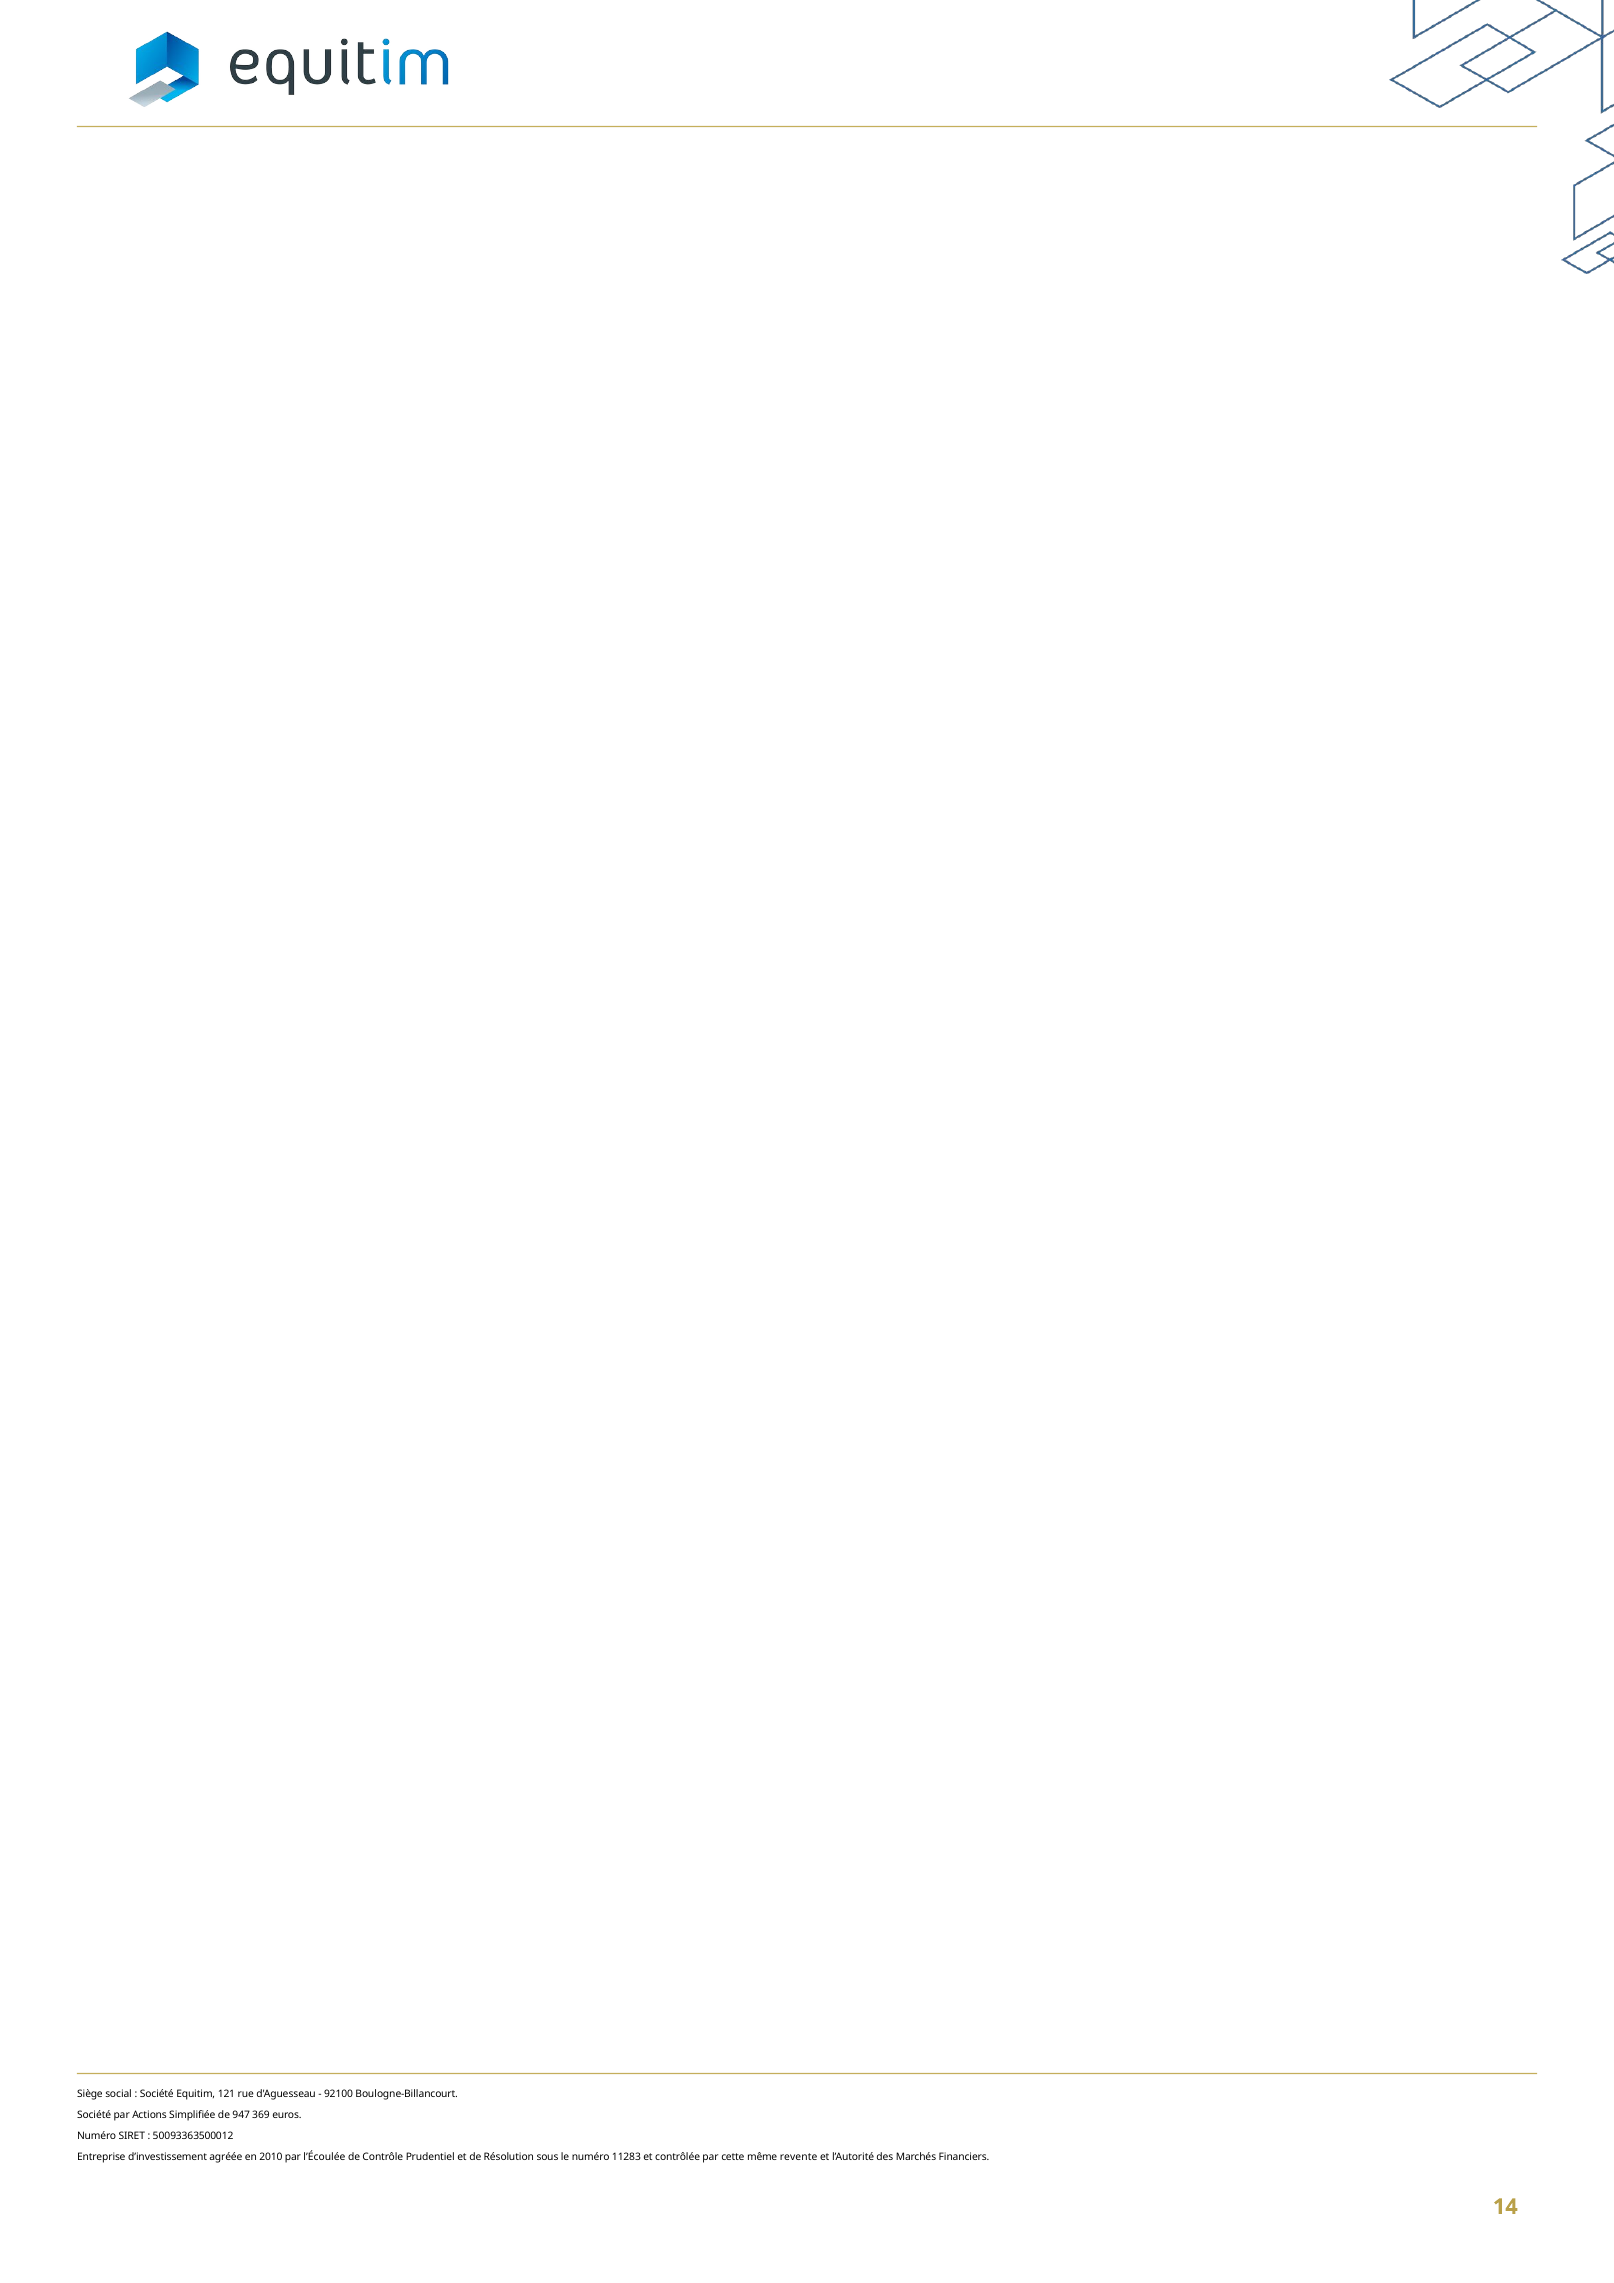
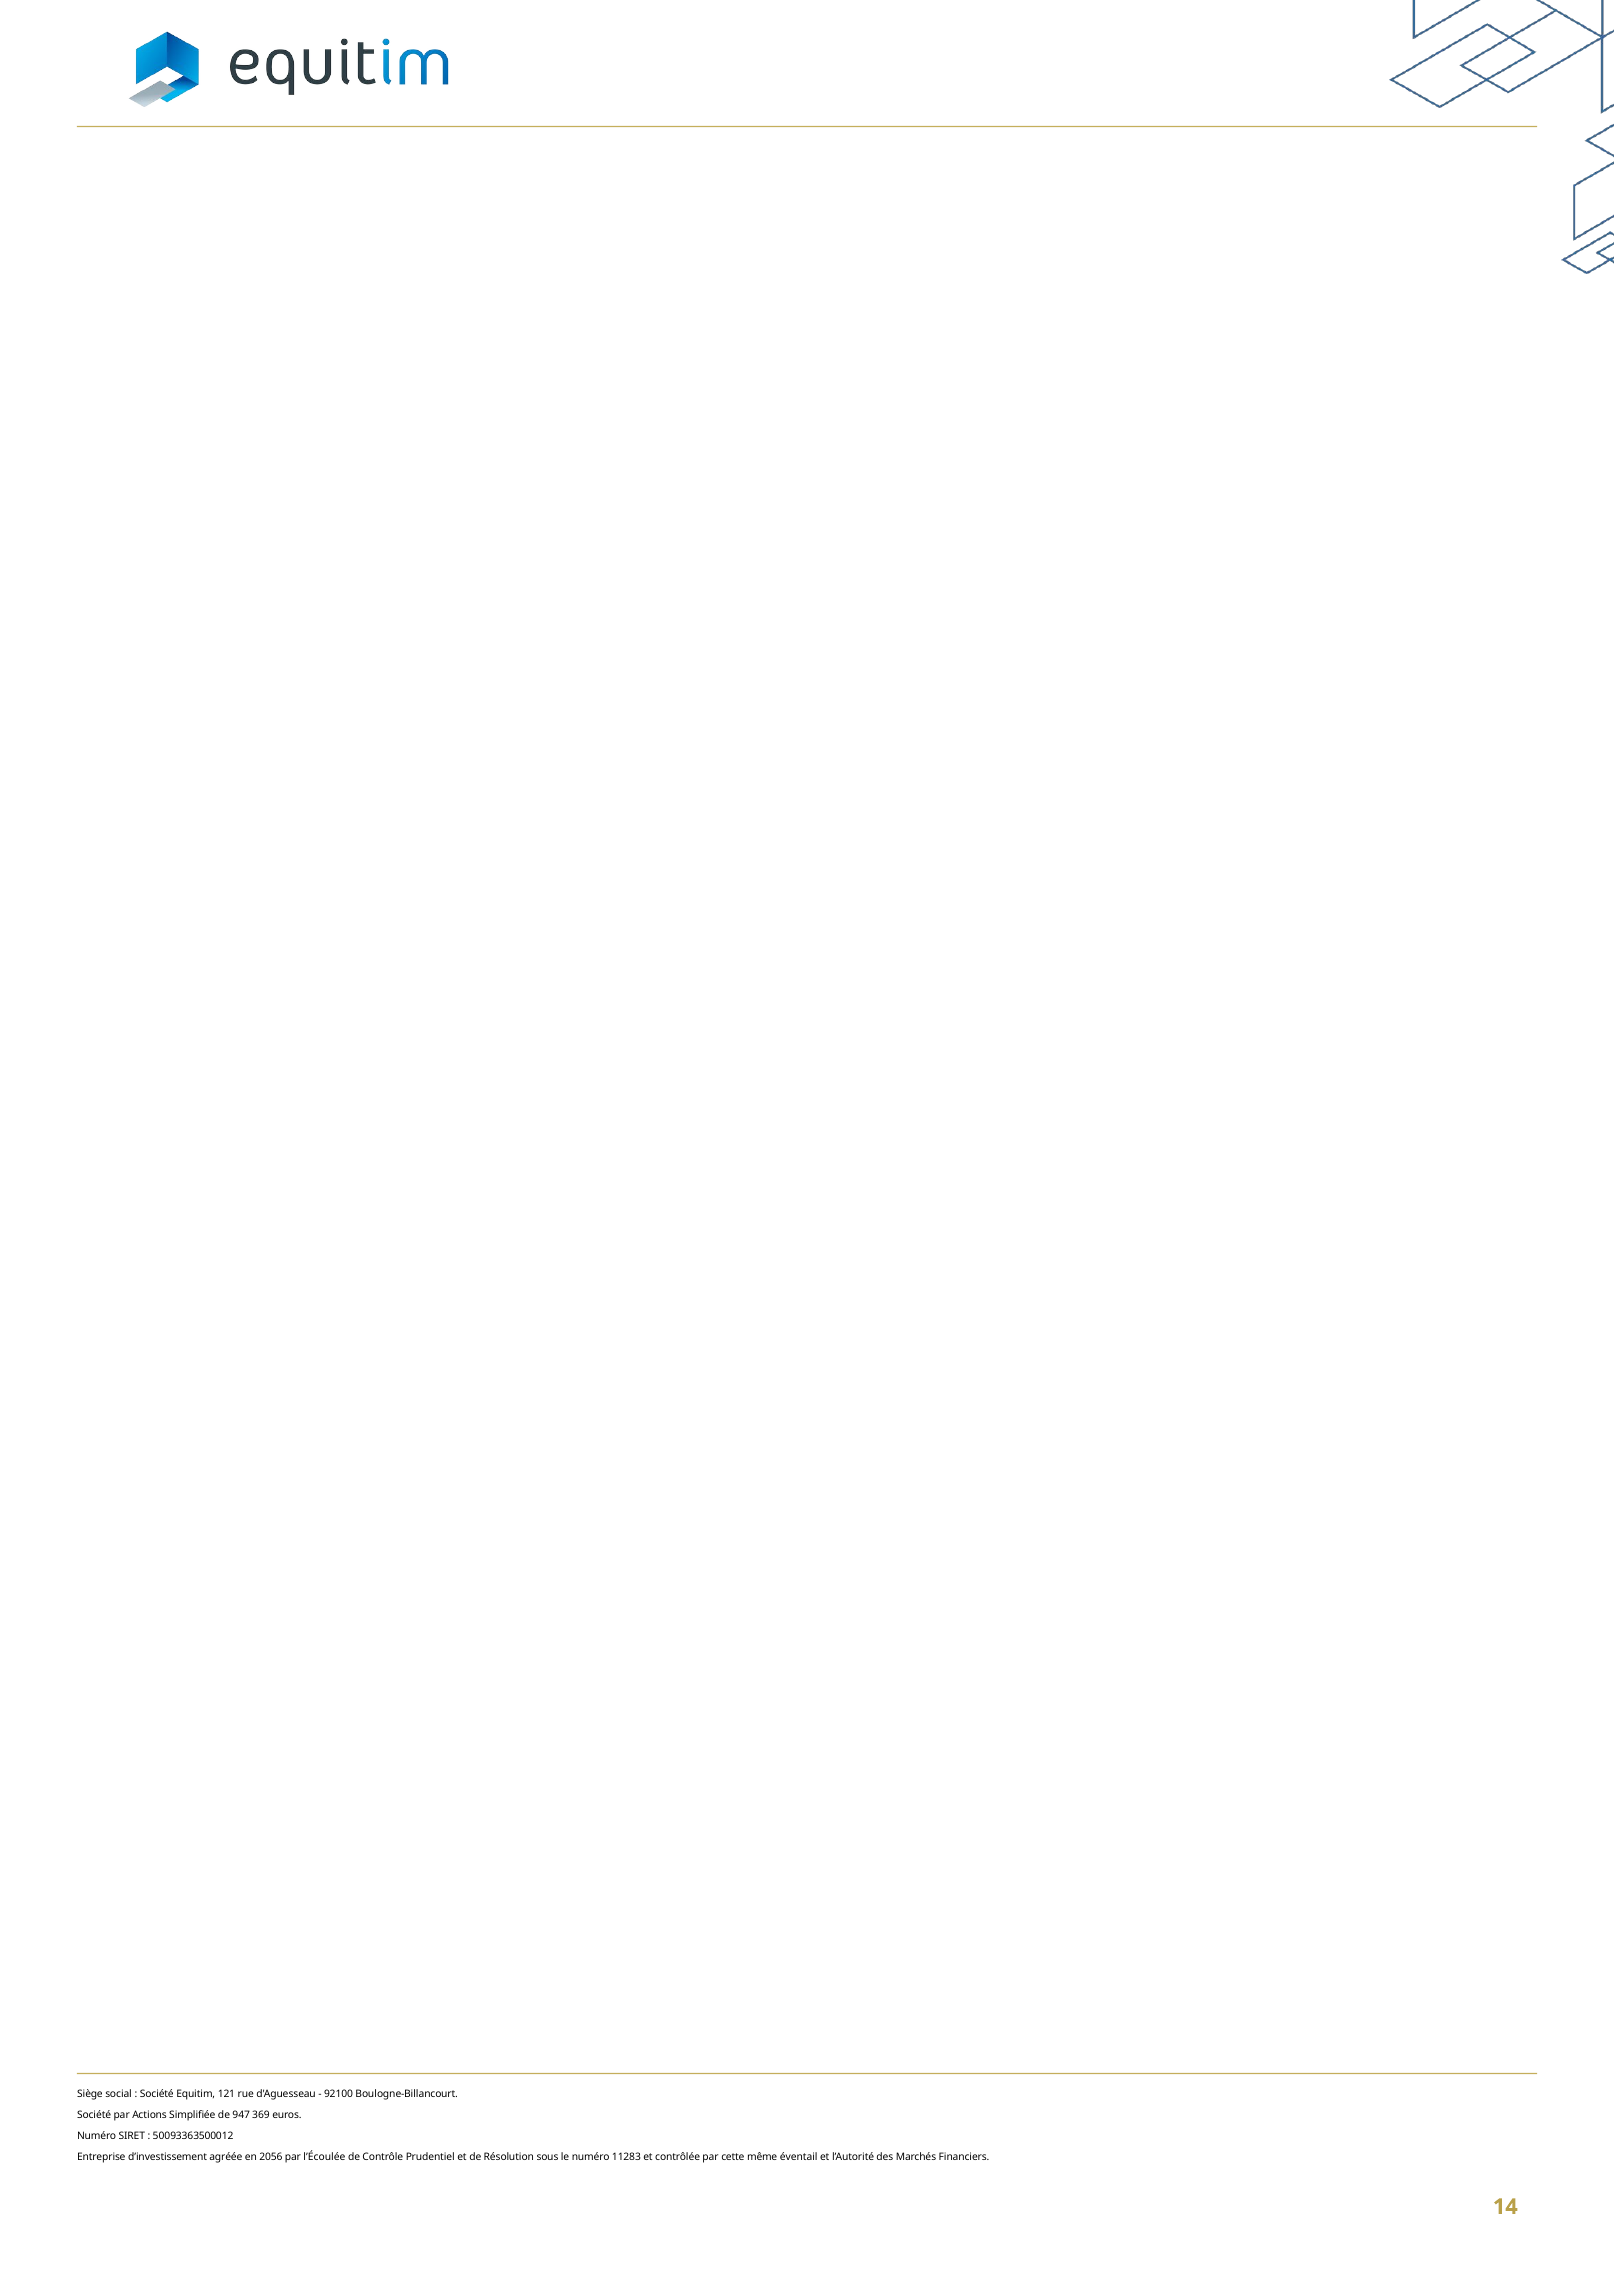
2010: 2010 -> 2056 (271, 2157)
revente: revente -> éventail (799, 2157)
